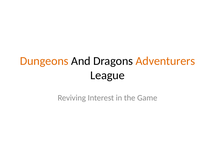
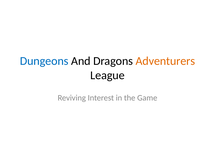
Dungeons colour: orange -> blue (44, 61)
